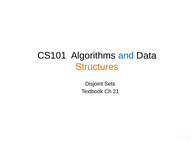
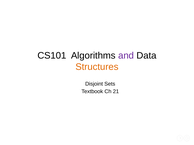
and colour: blue -> purple (126, 56)
